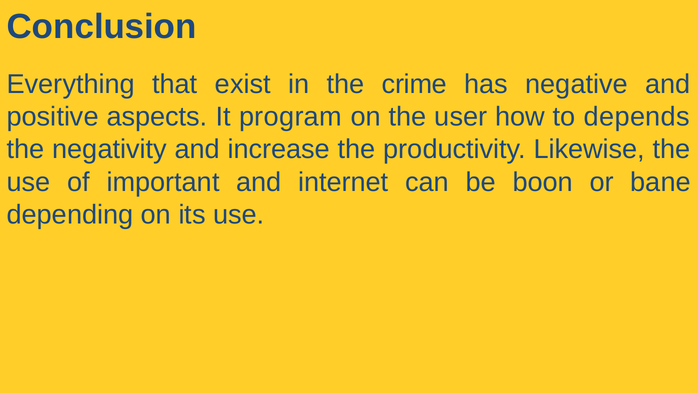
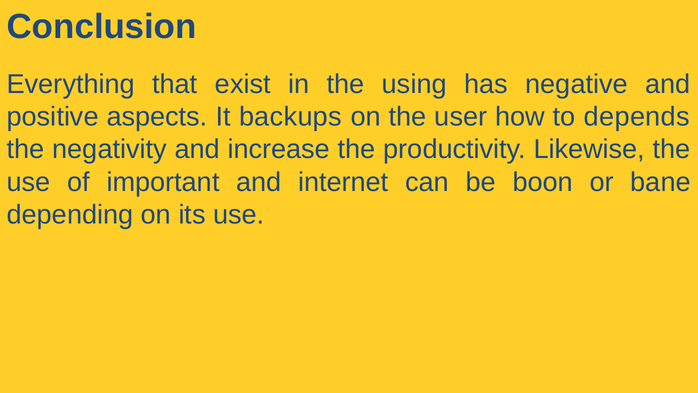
crime: crime -> using (414, 84)
program: program -> backups (290, 117)
